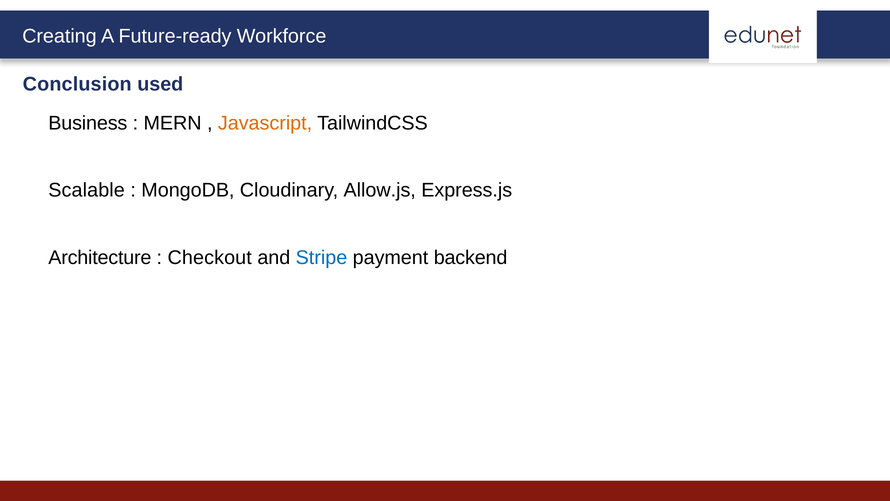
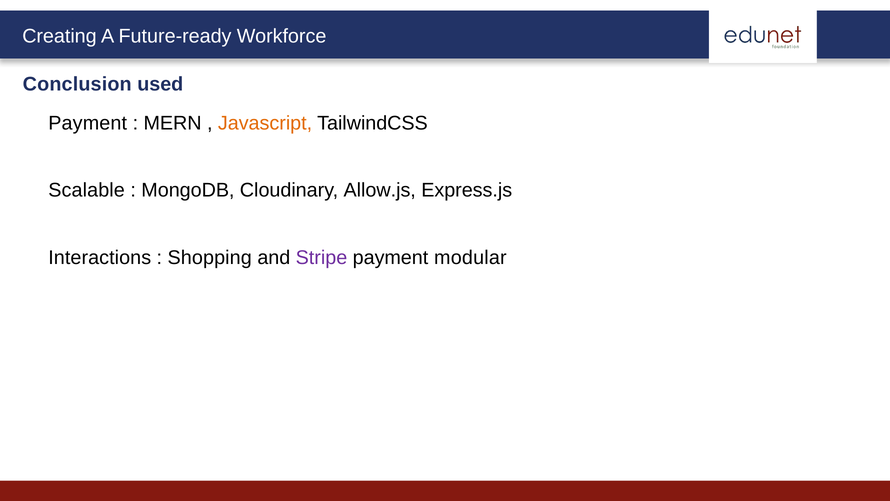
Business: Business -> Payment (88, 123)
Architecture: Architecture -> Interactions (100, 257)
Checkout: Checkout -> Shopping (210, 257)
Stripe colour: blue -> purple (321, 257)
backend: backend -> modular (470, 257)
